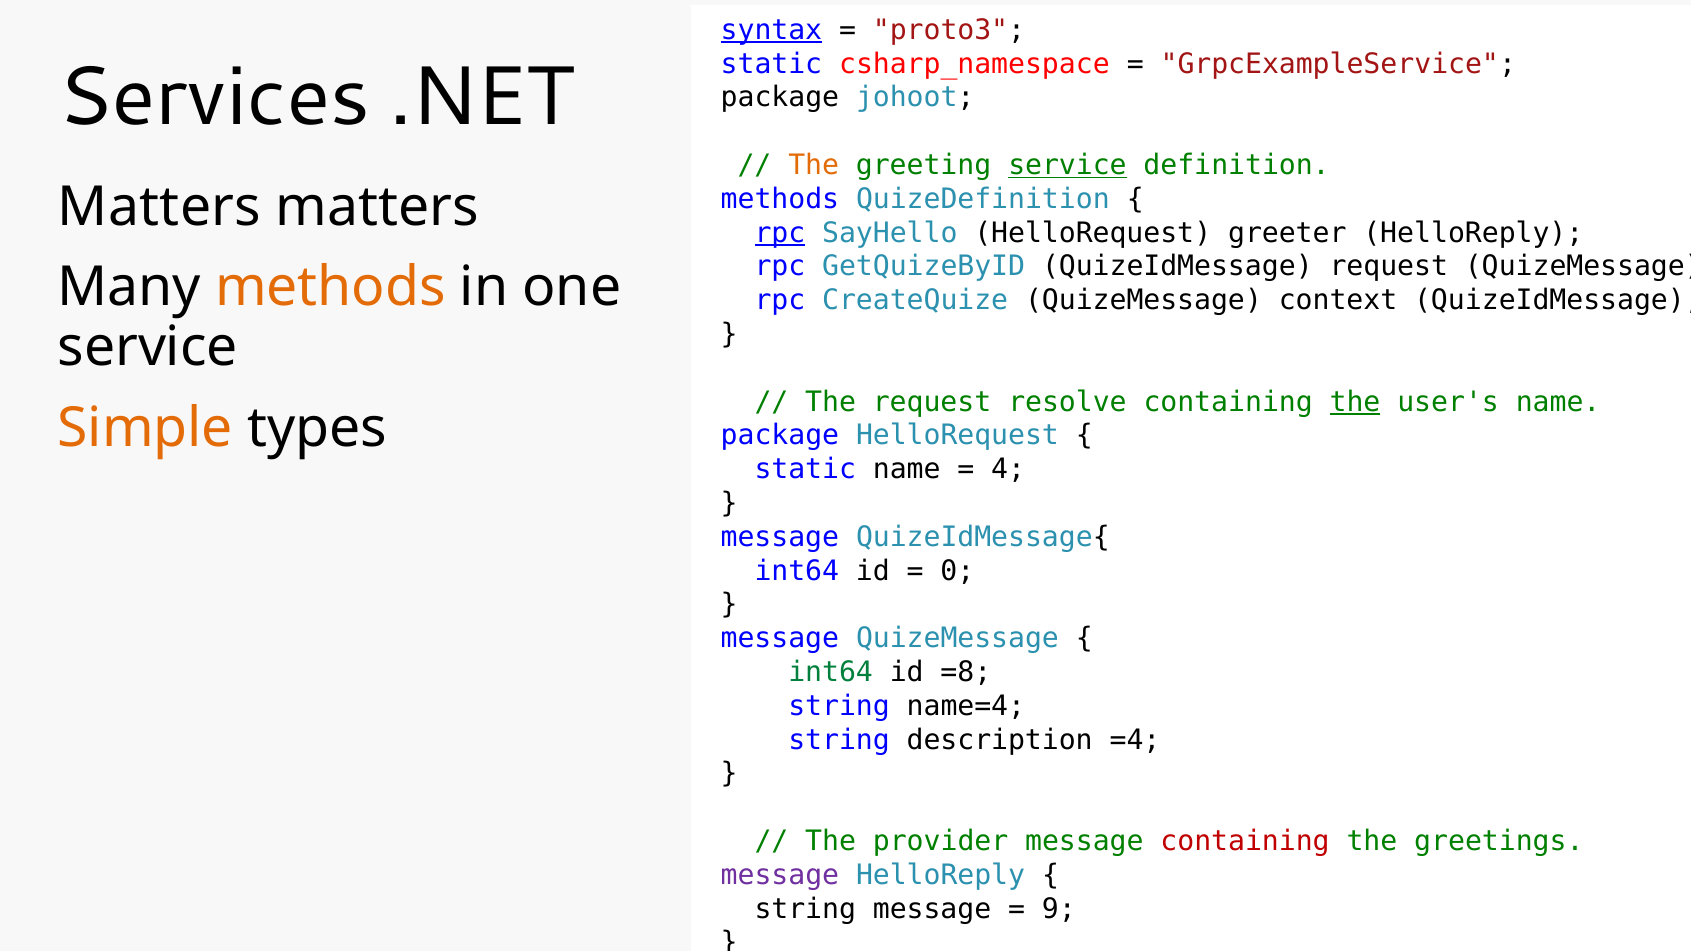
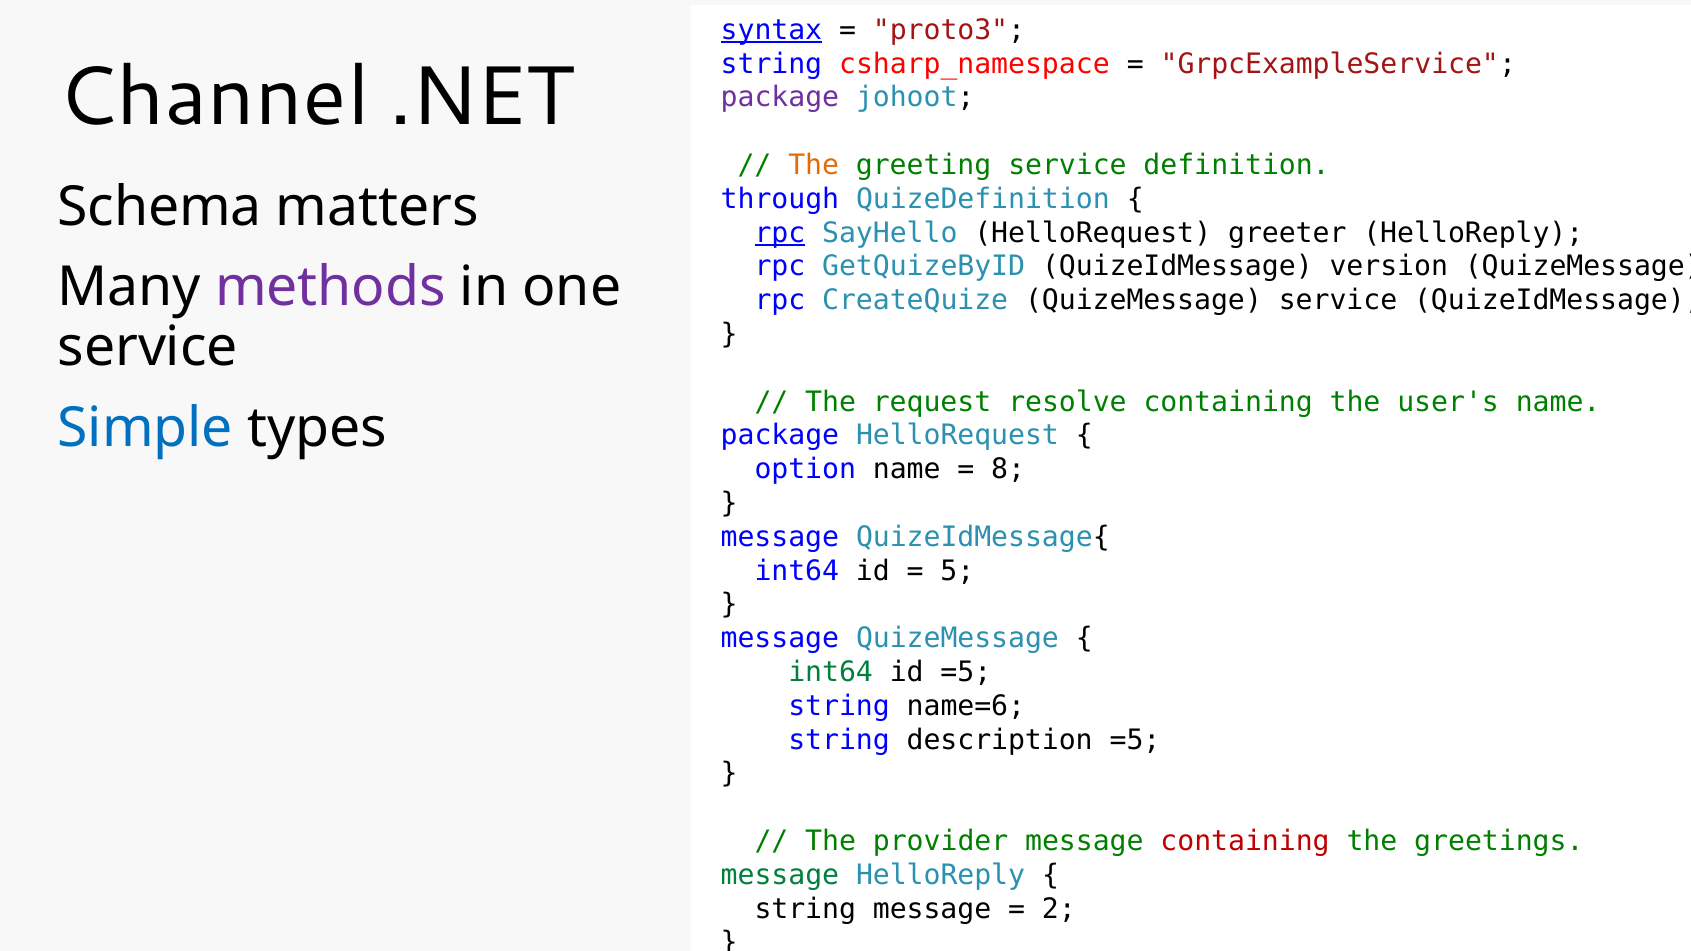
static: static -> string (771, 64)
Services: Services -> Channel (214, 97)
package colour: black -> purple (780, 98)
service underline: present -> none (1067, 165)
methods: methods -> through (780, 199)
Matters: Matters -> Schema (160, 207)
QuizeIdMessage request: request -> version (1389, 267)
methods colour: orange -> purple (330, 288)
QuizeMessage context: context -> service (1338, 301)
the underline: present -> none (1355, 402)
Simple colour: orange -> blue (145, 428)
static: static -> option (805, 470)
4: 4 -> 8 (1008, 470)
0: 0 -> 5 (957, 571)
id =8: =8 -> =5 (966, 672)
name=4: name=4 -> name=6 (966, 706)
description =4: =4 -> =5 (1135, 740)
message colour: purple -> green (780, 875)
9: 9 -> 2 (1059, 909)
